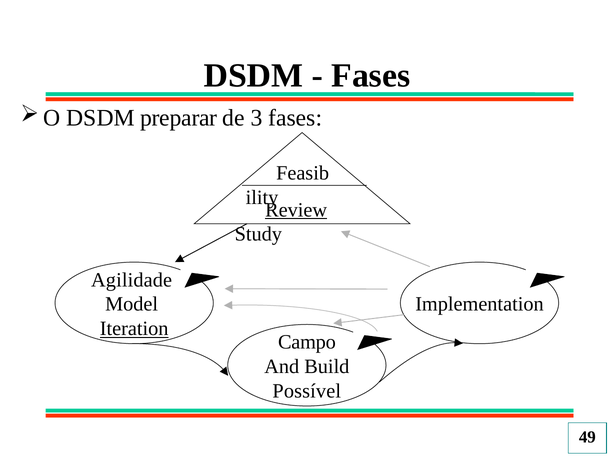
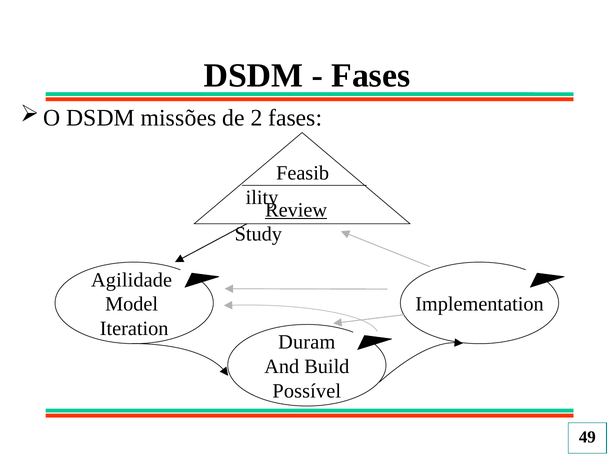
preparar: preparar -> missões (179, 118)
3: 3 -> 2 (257, 118)
Iteration underline: present -> none (134, 328)
Campo: Campo -> Duram (307, 342)
